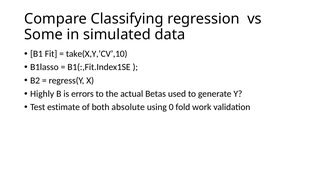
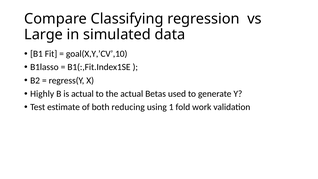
Some: Some -> Large (44, 35)
take(X,Y,’CV’,10: take(X,Y,’CV’,10 -> goal(X,Y,’CV’,10 (97, 54)
is errors: errors -> actual (82, 94)
absolute: absolute -> reducing (128, 107)
0: 0 -> 1 (171, 107)
